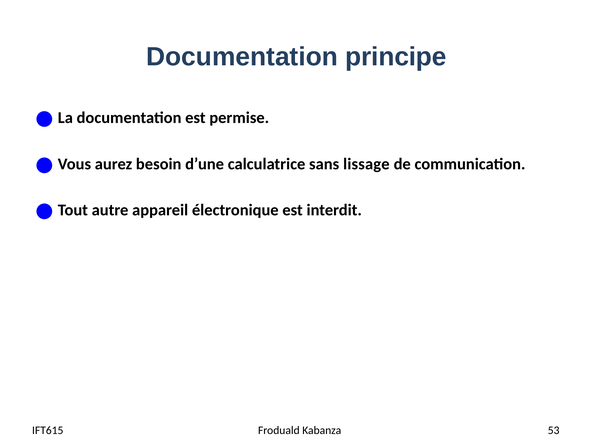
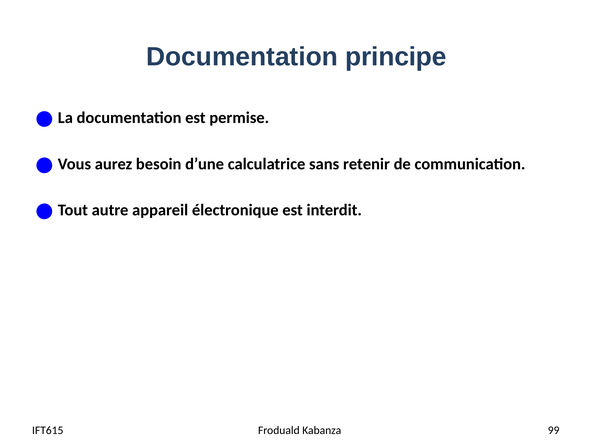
lissage: lissage -> retenir (366, 164)
53: 53 -> 99 (554, 430)
